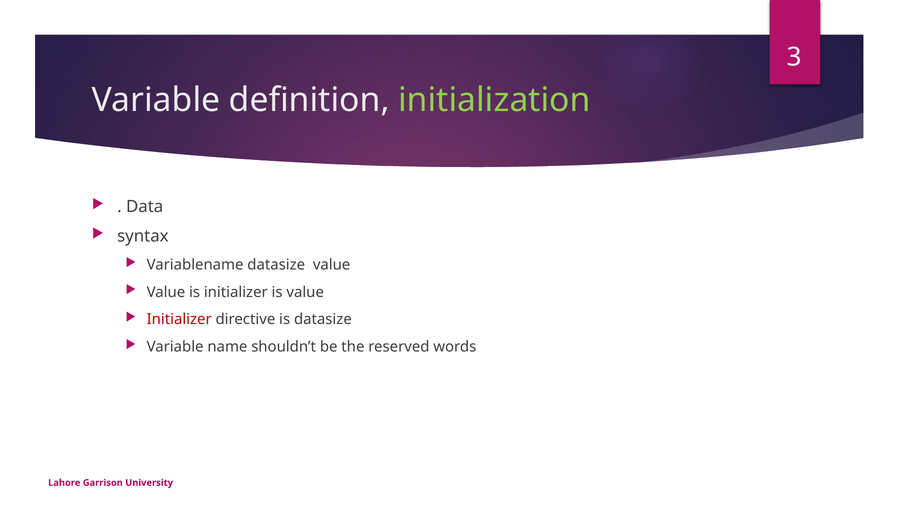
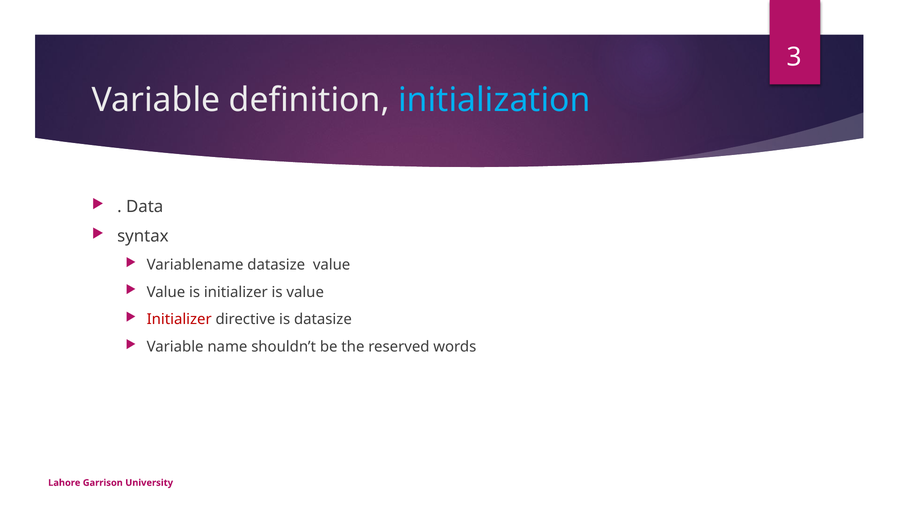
initialization colour: light green -> light blue (494, 100)
